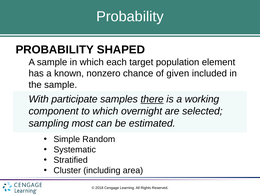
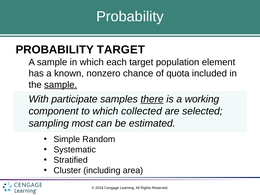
PROBABILITY SHAPED: SHAPED -> TARGET (121, 50)
given: given -> quota (178, 73)
sample underline: none -> present (61, 85)
overnight: overnight -> collected (142, 111)
